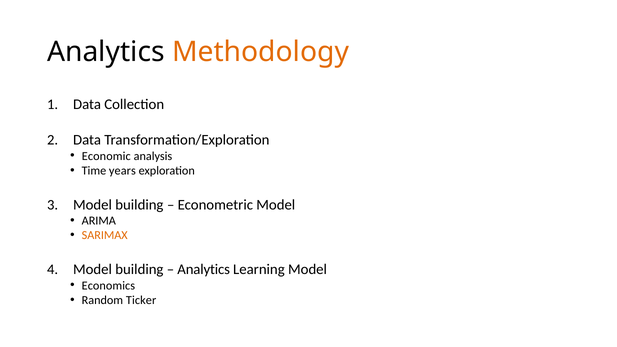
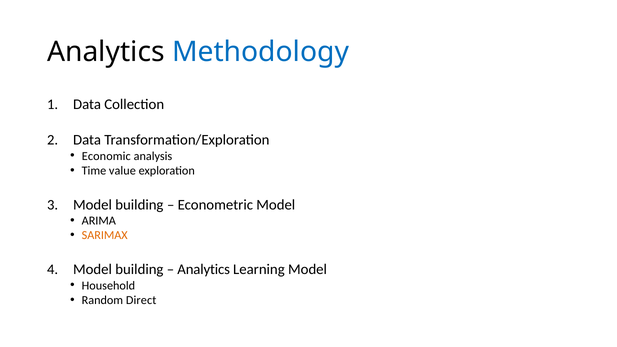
Methodology colour: orange -> blue (261, 52)
years: years -> value (122, 171)
Economics: Economics -> Household (108, 286)
Ticker: Ticker -> Direct (141, 300)
